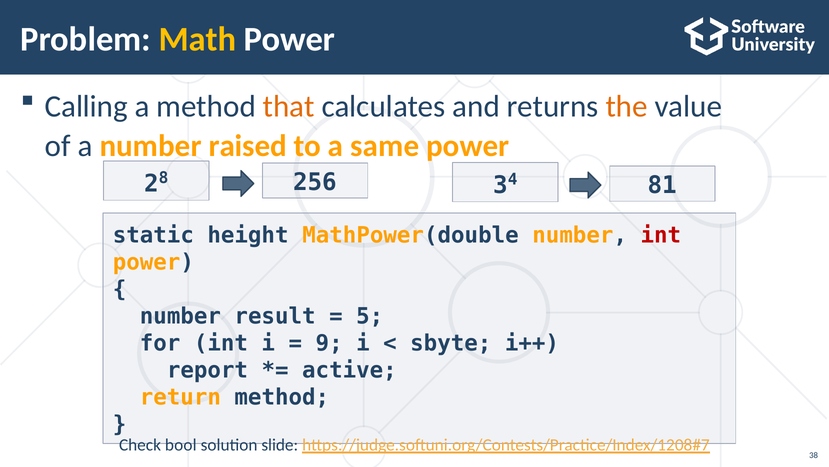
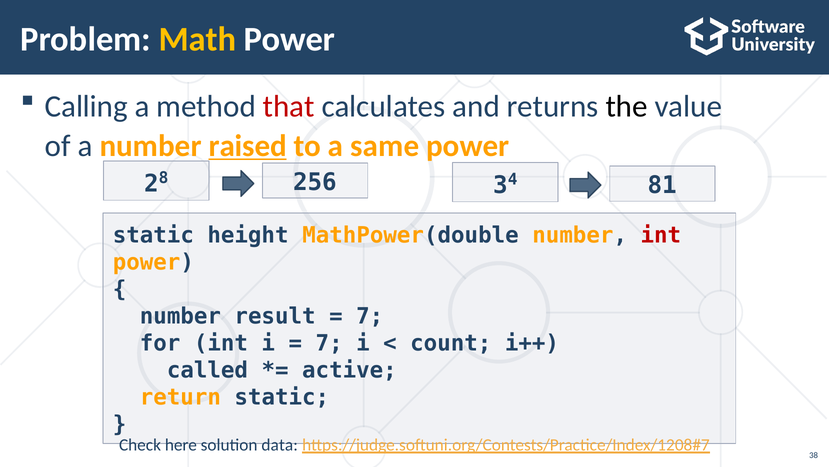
that colour: orange -> red (289, 106)
the colour: orange -> black (627, 106)
raised underline: none -> present (248, 146)
5: 5 -> 7 (370, 316)
9: 9 -> 7 (329, 343)
sbyte: sbyte -> count (451, 343)
report: report -> called (207, 370)
return method: method -> static (282, 397)
bool: bool -> here (181, 444)
slide: slide -> data (280, 444)
